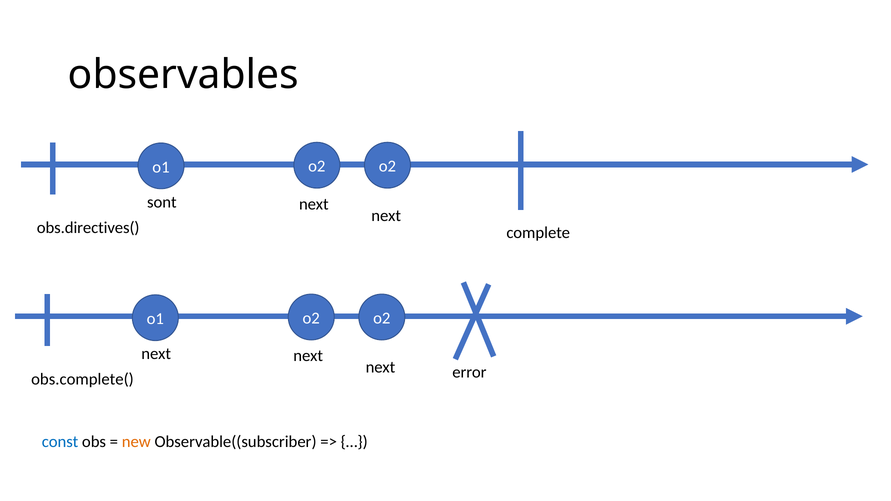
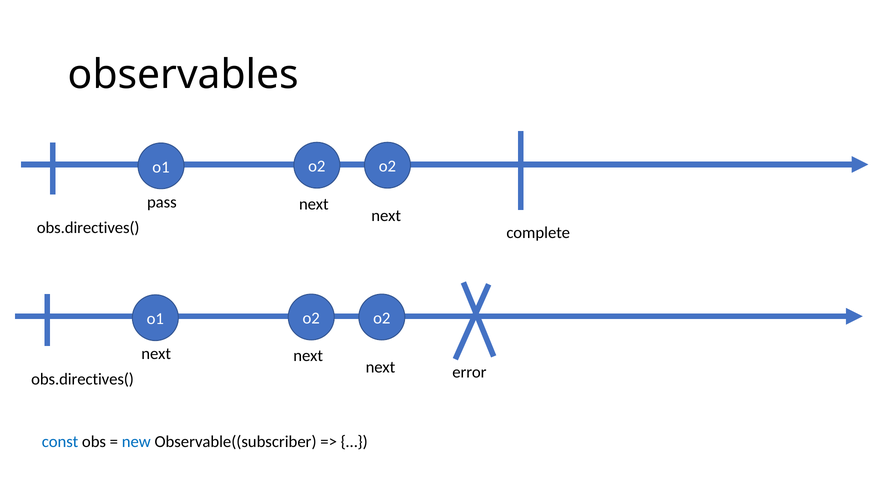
sont: sont -> pass (162, 202)
obs.complete(: obs.complete( -> obs.directives( (83, 380)
new colour: orange -> blue (136, 442)
